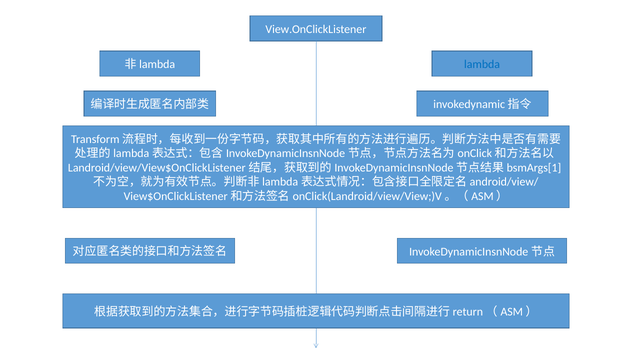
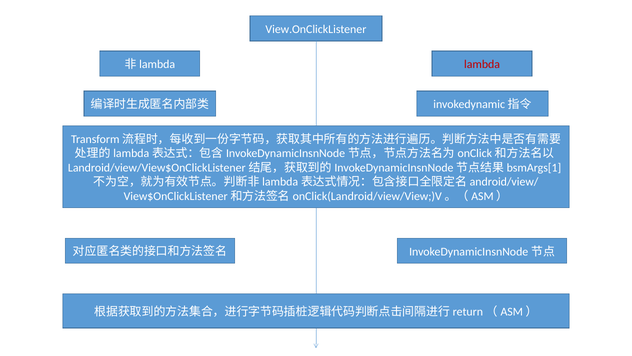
lambda colour: blue -> red (482, 64)
